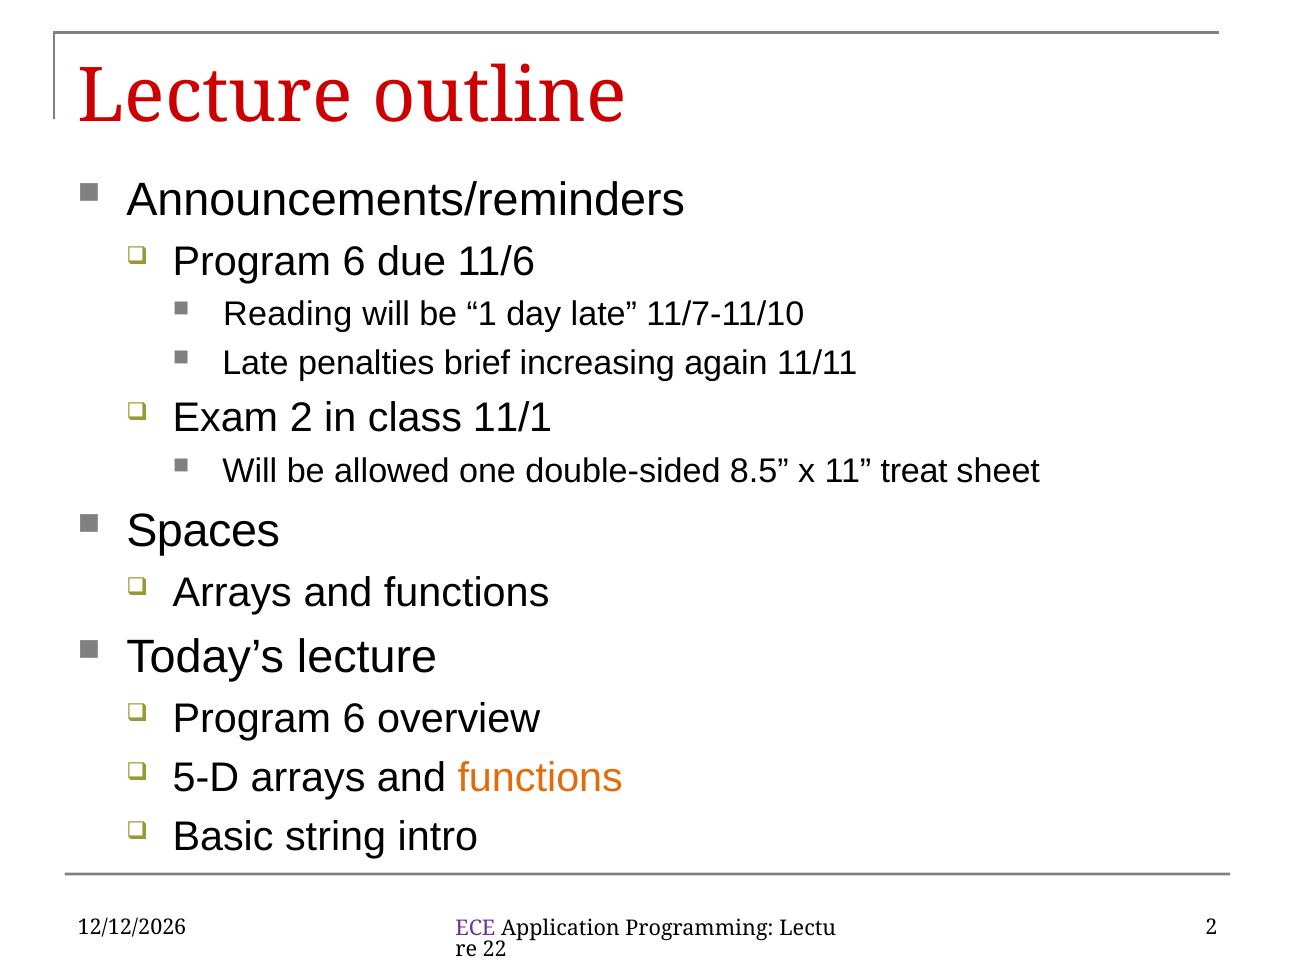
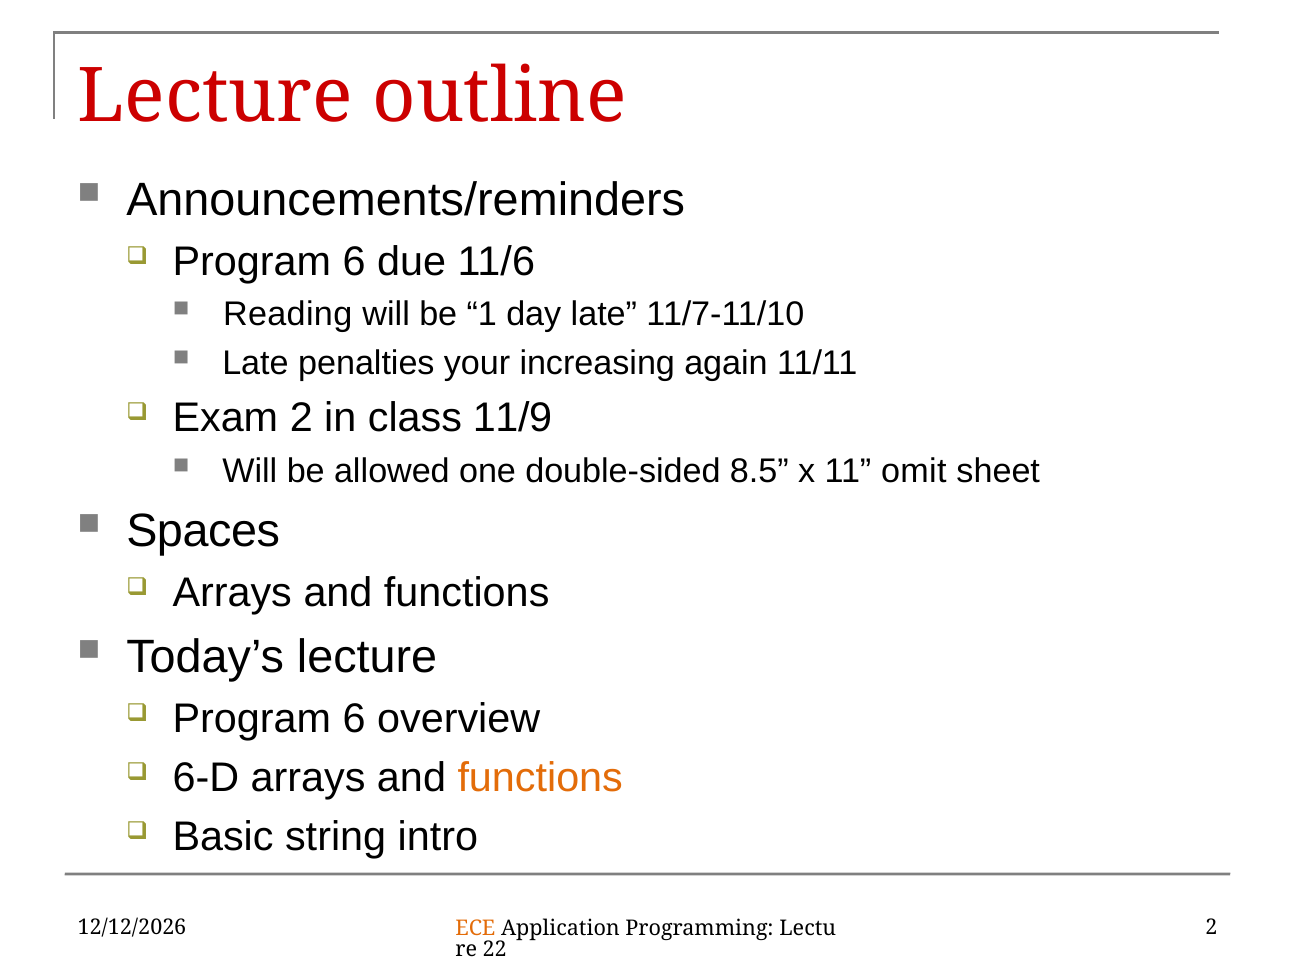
brief: brief -> your (477, 363)
11/1: 11/1 -> 11/9 (512, 418)
treat: treat -> omit (914, 471)
5-D: 5-D -> 6-D (206, 778)
ECE colour: purple -> orange (475, 928)
